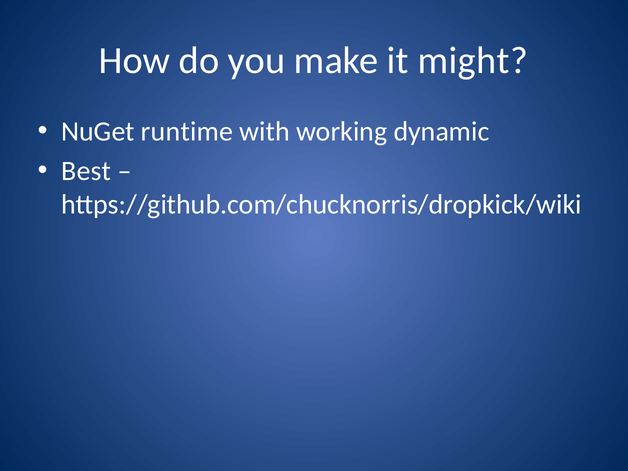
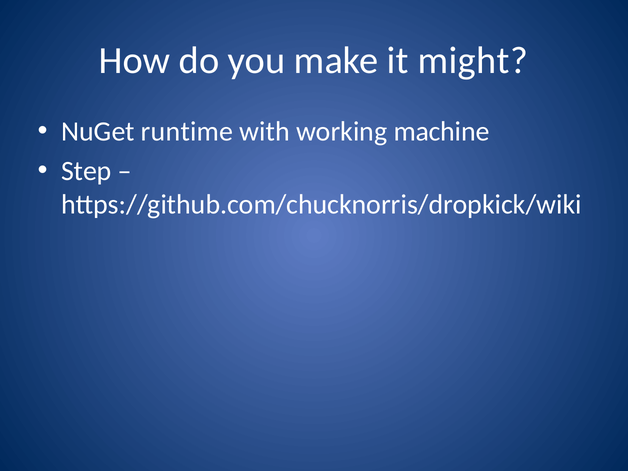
dynamic: dynamic -> machine (442, 132)
Best: Best -> Step (86, 171)
